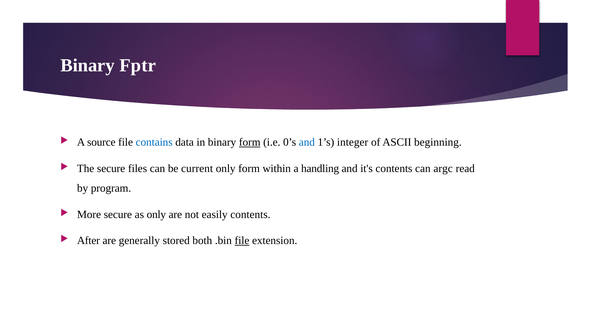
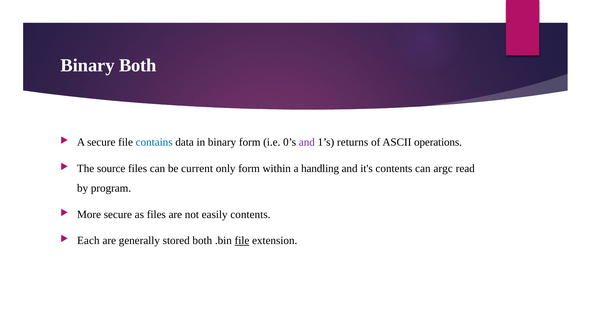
Binary Fptr: Fptr -> Both (138, 66)
A source: source -> secure (101, 142)
form underline: present -> none (250, 142)
and colour: blue -> purple (307, 142)
integer: integer -> returns (353, 142)
beginning: beginning -> operations (438, 142)
The secure: secure -> source (111, 169)
as only: only -> files (156, 215)
After: After -> Each (88, 241)
